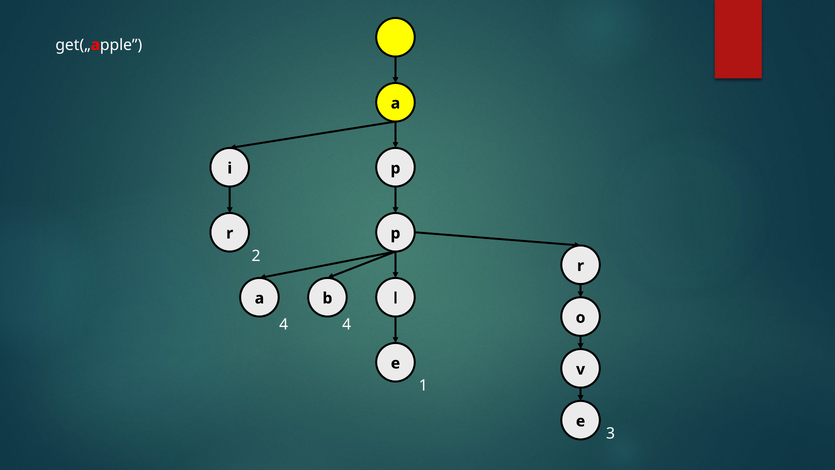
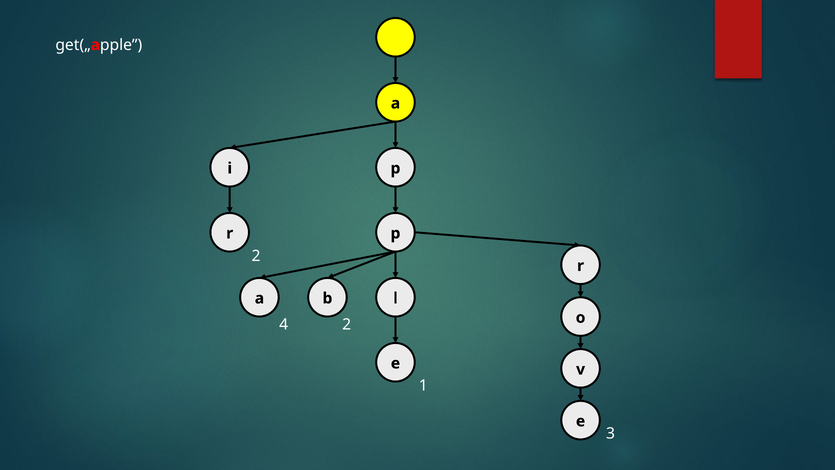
4 4: 4 -> 2 (347, 324)
